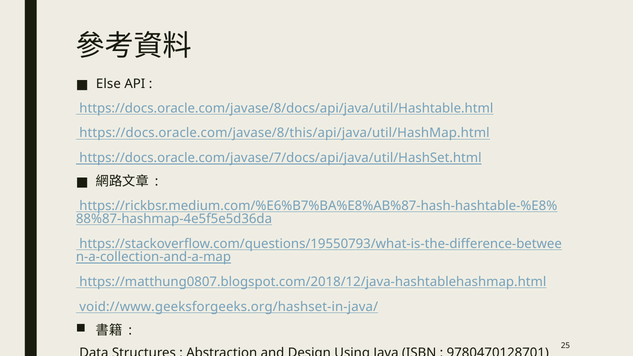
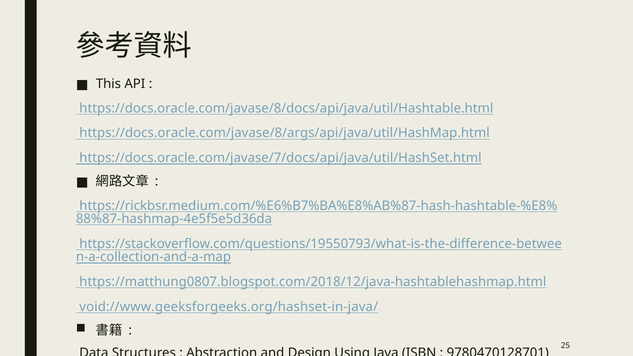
Else: Else -> This (108, 84)
https://docs.oracle.com/javase/8/this/api/java/util/HashMap.html: https://docs.oracle.com/javase/8/this/api/java/util/HashMap.html -> https://docs.oracle.com/javase/8/args/api/java/util/HashMap.html (285, 133)
